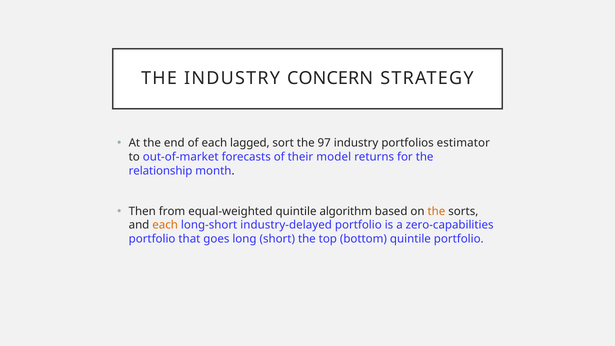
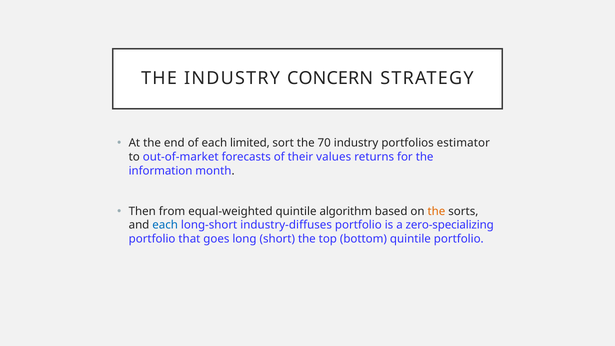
lagged: lagged -> limited (250, 143)
97: 97 -> 70 (324, 143)
model: model -> values (334, 157)
relationship: relationship -> information (161, 171)
each colour: orange -> blue (165, 225)
industry-delayed: industry-delayed -> industry-diffuses (286, 225)
zero-capabilities: zero-capabilities -> zero-specializing (450, 225)
